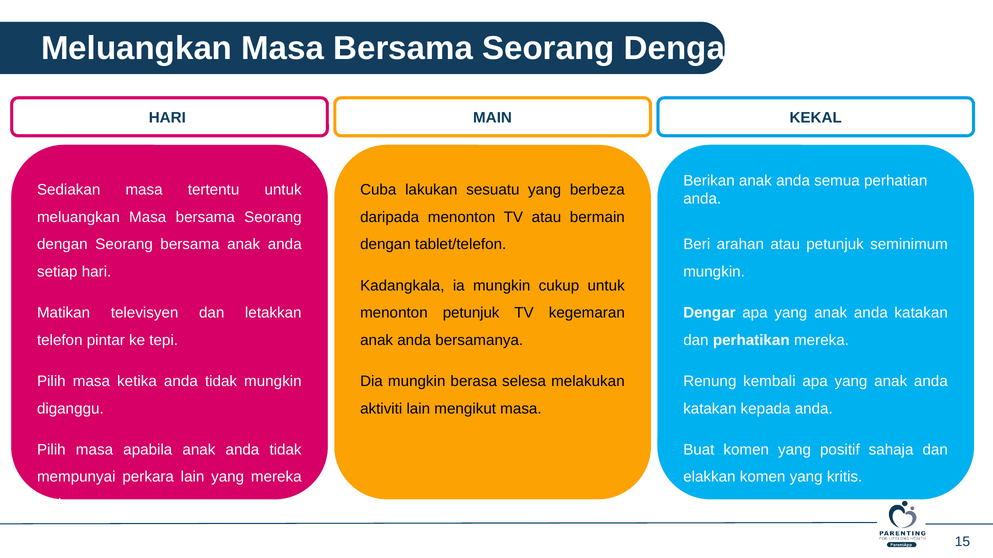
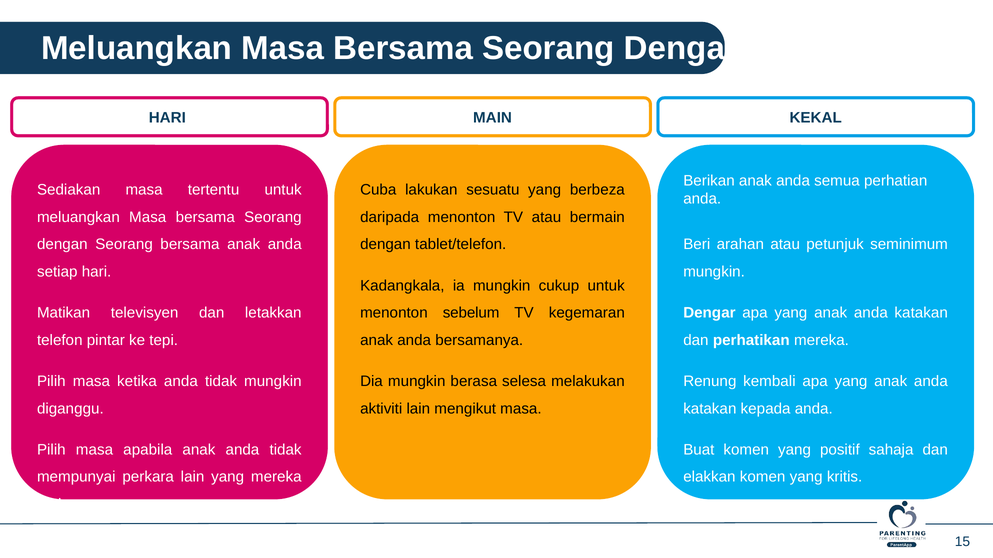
menonton petunjuk: petunjuk -> sebelum (471, 313)
